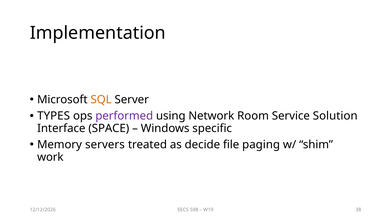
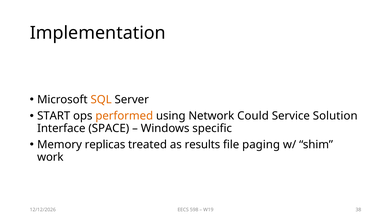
TYPES: TYPES -> START (54, 116)
performed colour: purple -> orange (124, 116)
Room: Room -> Could (253, 116)
servers: servers -> replicas (105, 145)
decide: decide -> results (202, 145)
